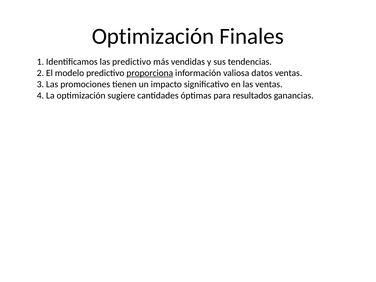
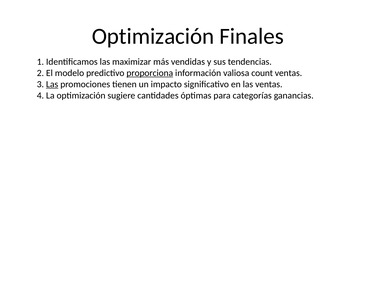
las predictivo: predictivo -> maximizar (132, 62)
datos: datos -> count (262, 73)
Las underline: none -> present (52, 84)
resultados: resultados -> categorías (252, 96)
